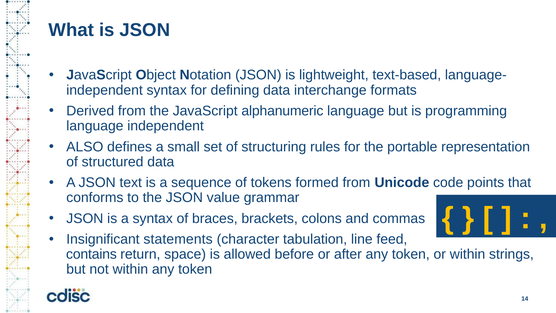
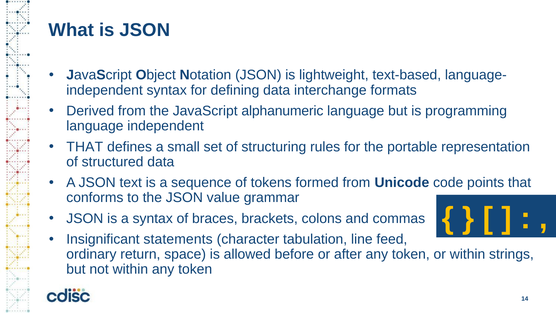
ALSO: ALSO -> THAT (85, 147)
contains: contains -> ordinary (91, 254)
